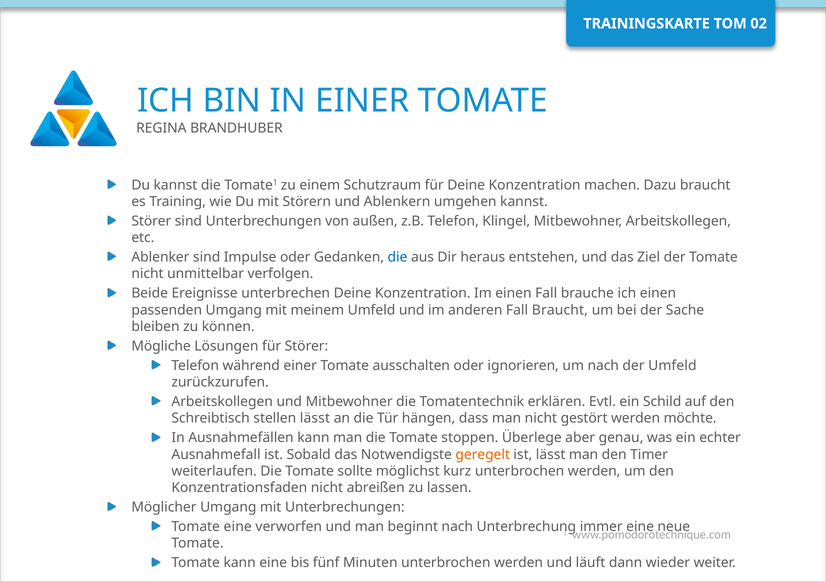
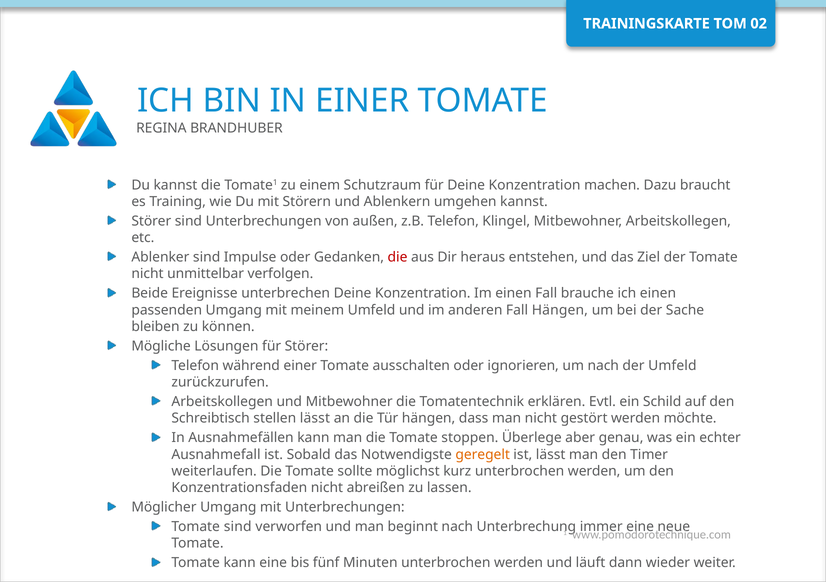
die colour: blue -> red (398, 257)
Fall Braucht: Braucht -> Hängen (560, 310)
Tomate eine: eine -> sind (238, 527)
